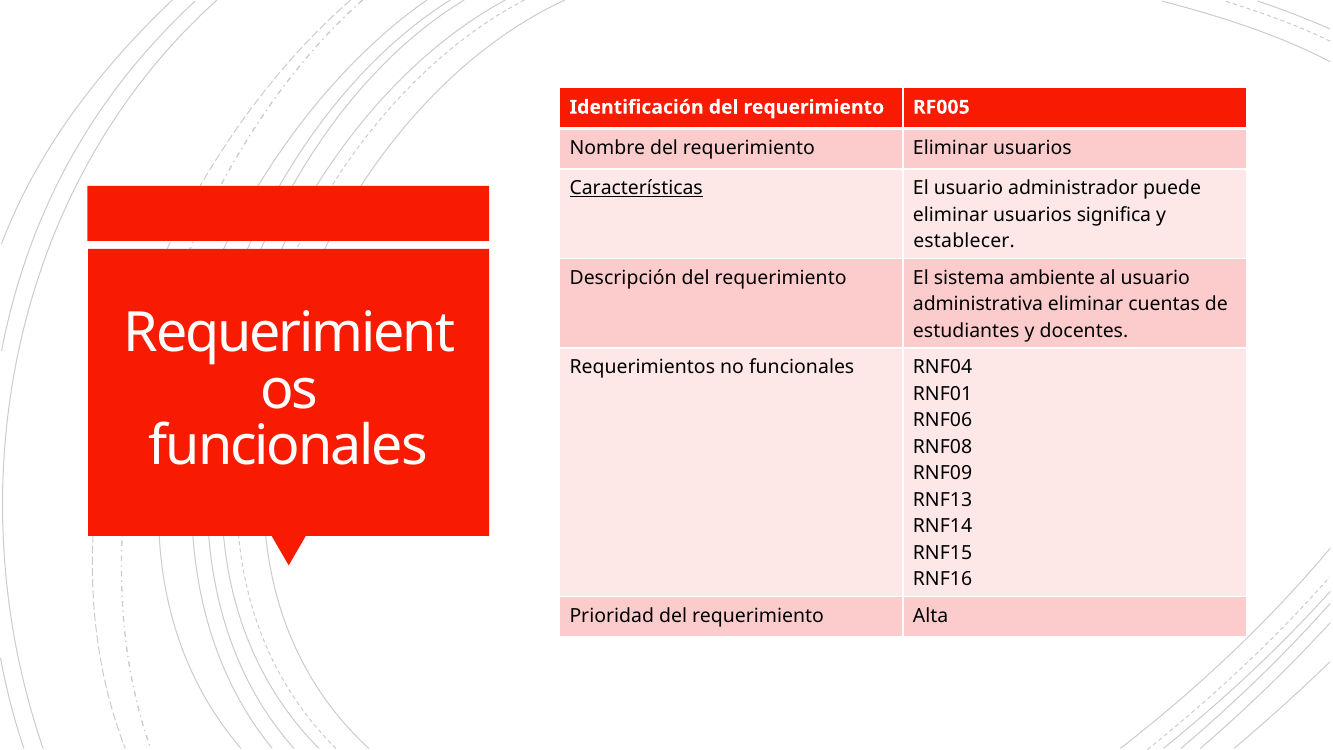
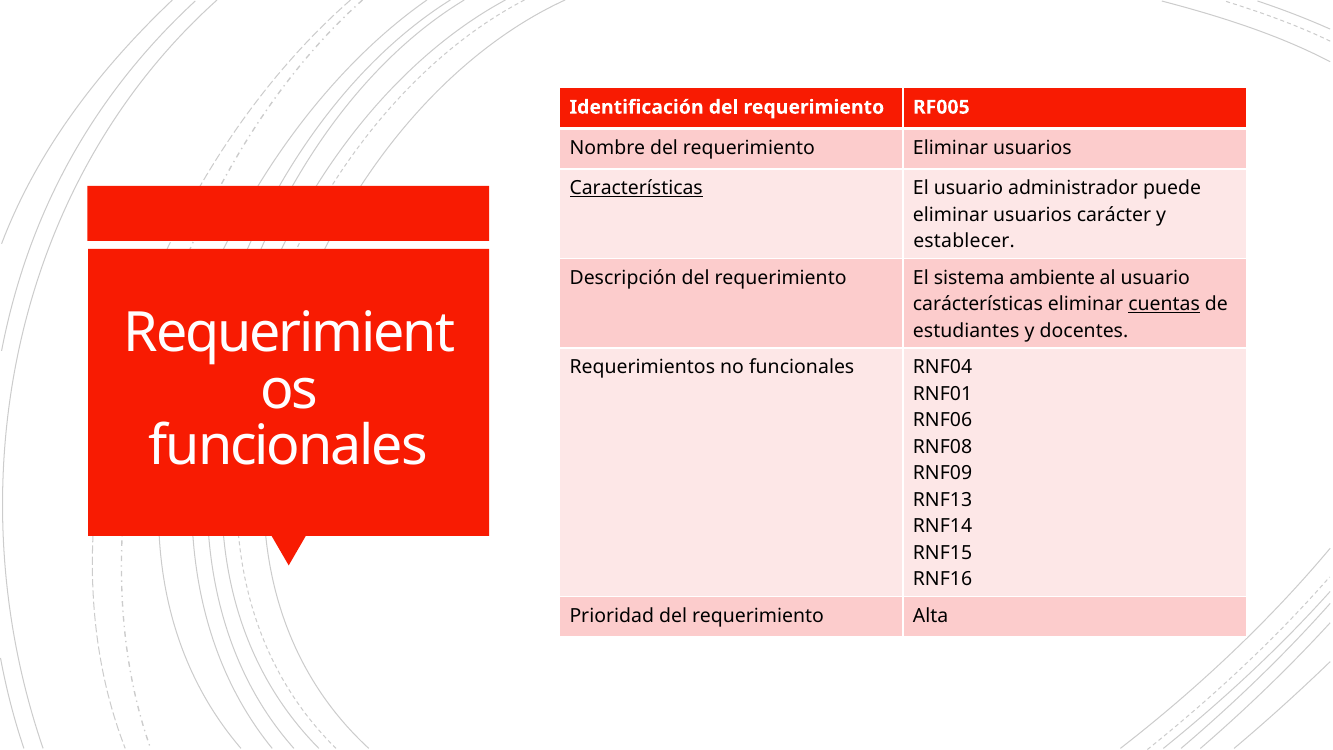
significa: significa -> carácter (1114, 215)
administrativa: administrativa -> carácterísticas (978, 304)
cuentas underline: none -> present (1164, 304)
